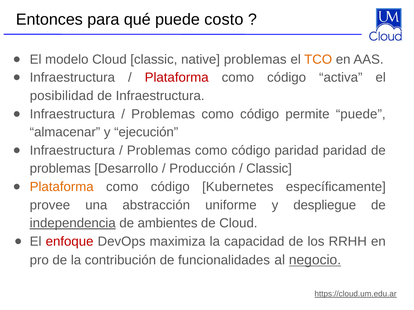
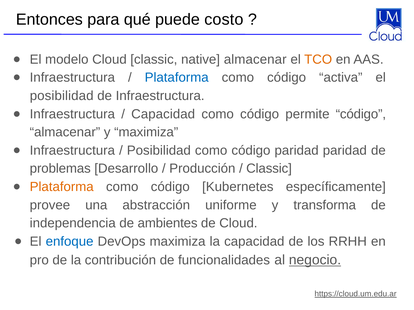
native problemas: problemas -> almacenar (255, 60)
Plataforma colour: red -> blue (177, 78)
Problemas: Problemas -> Capacidad (163, 114)
permite puede: puede -> código (361, 114)
y ejecución: ejecución -> maximiza (146, 132)
Problemas: Problemas -> Posibilidad (159, 151)
despliegue: despliegue -> transforma (325, 205)
independencia underline: present -> none (73, 224)
enfoque colour: red -> blue (70, 242)
